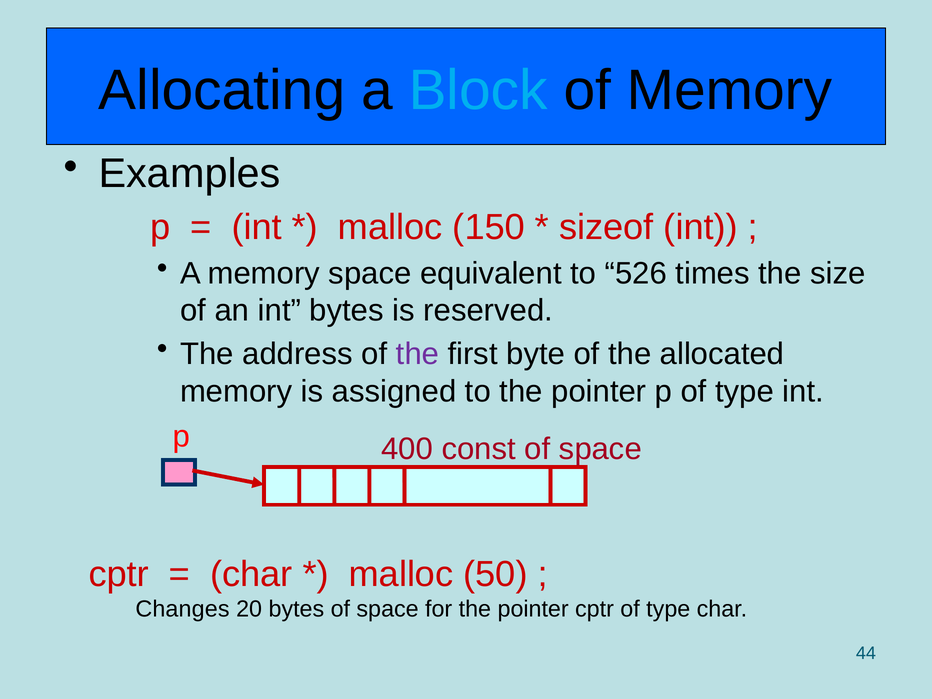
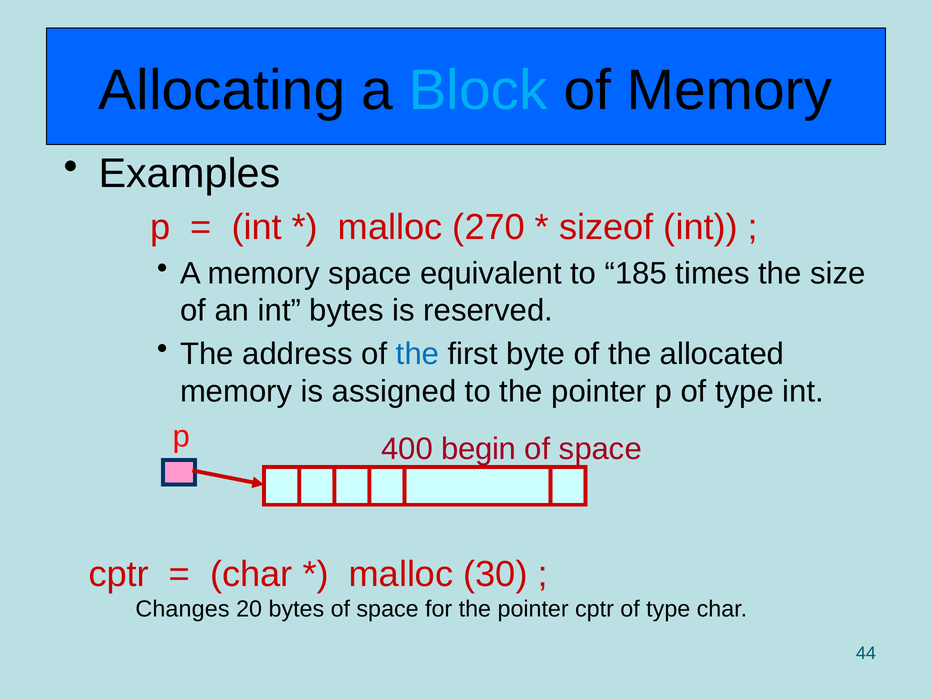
150: 150 -> 270 (489, 227)
526: 526 -> 185 (636, 273)
the colour: purple -> blue (417, 354)
const: const -> begin (479, 449)
50: 50 -> 30 (495, 574)
